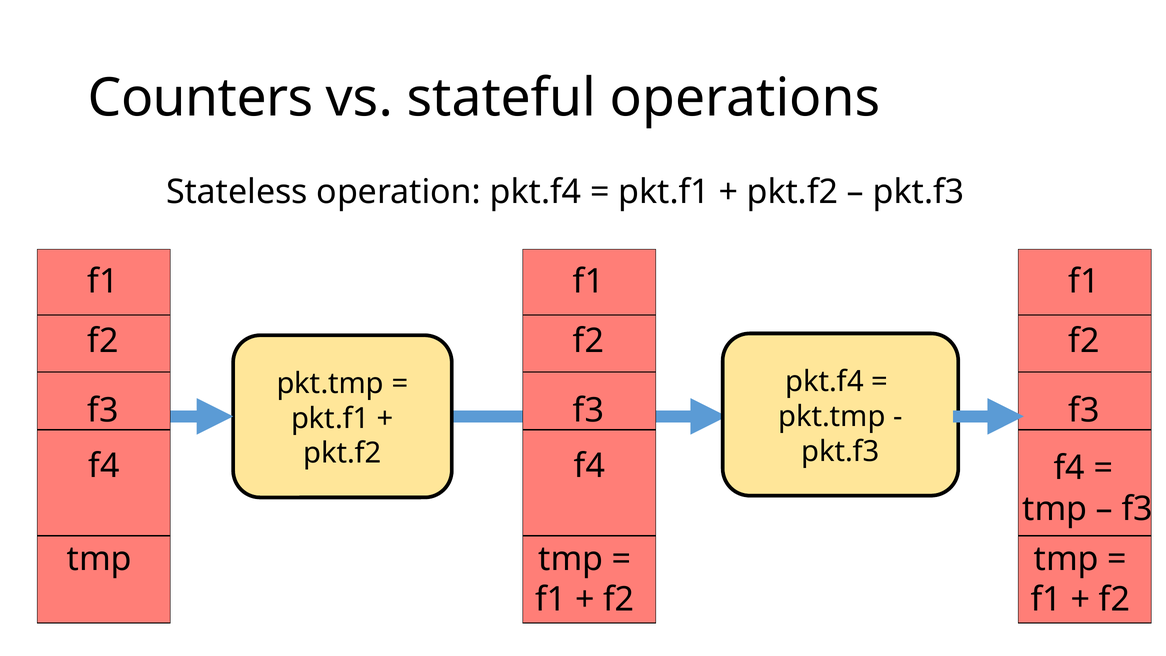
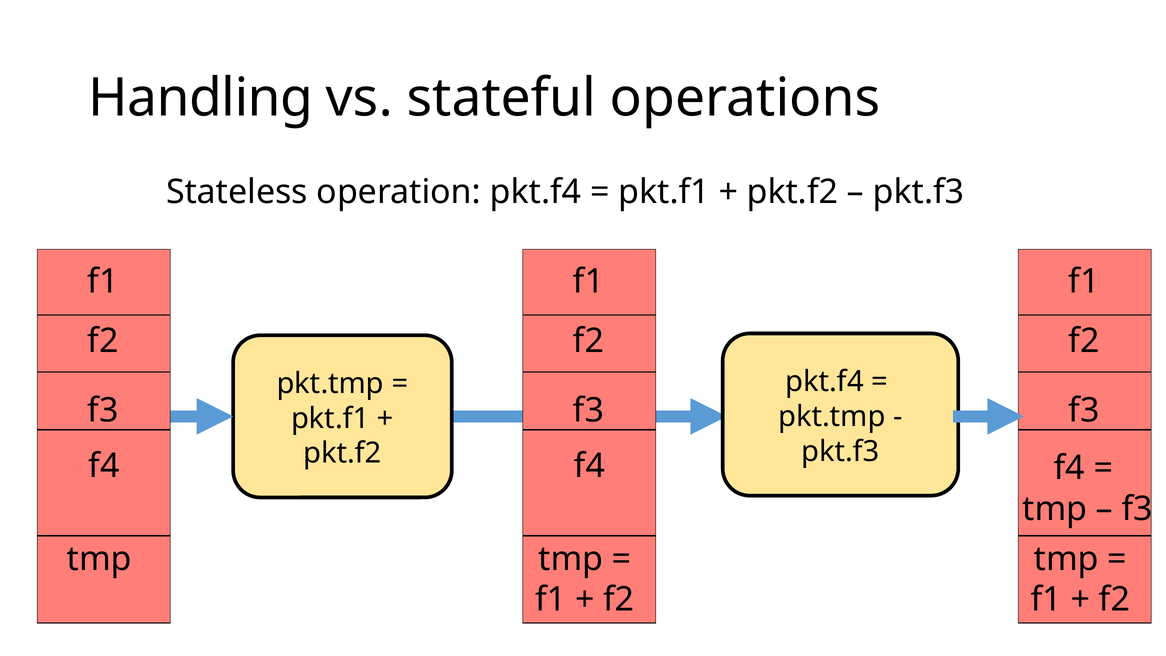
Counters: Counters -> Handling (201, 98)
